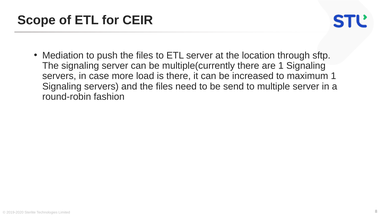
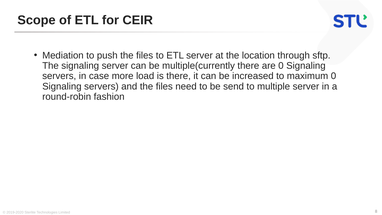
are 1: 1 -> 0 (281, 66)
maximum 1: 1 -> 0 (333, 76)
